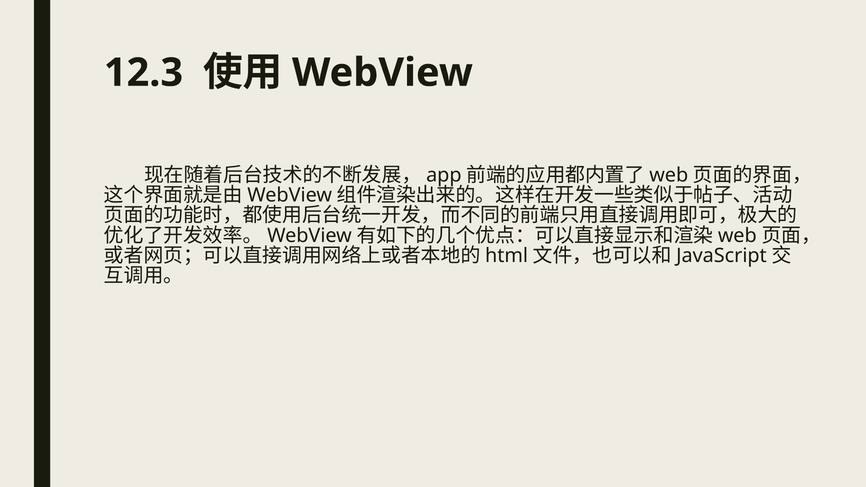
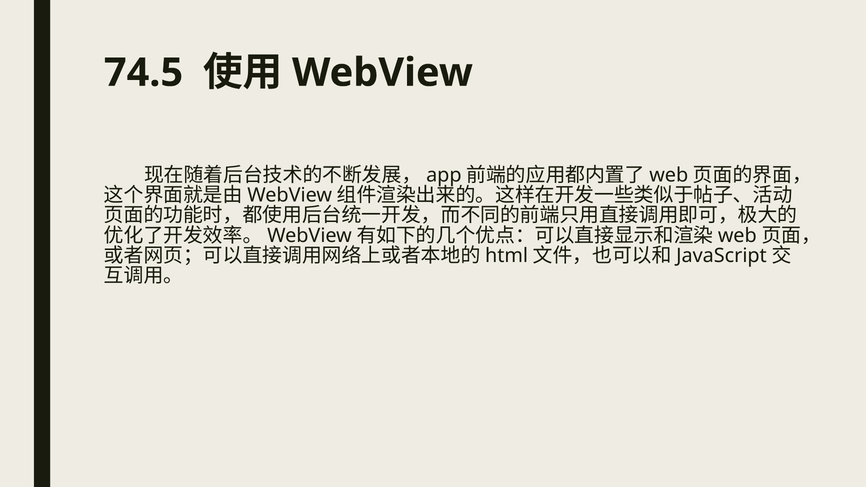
12.3: 12.3 -> 74.5 (144, 73)
